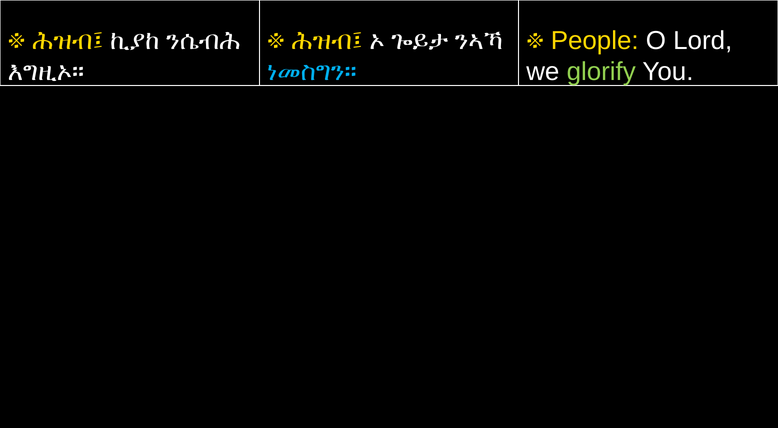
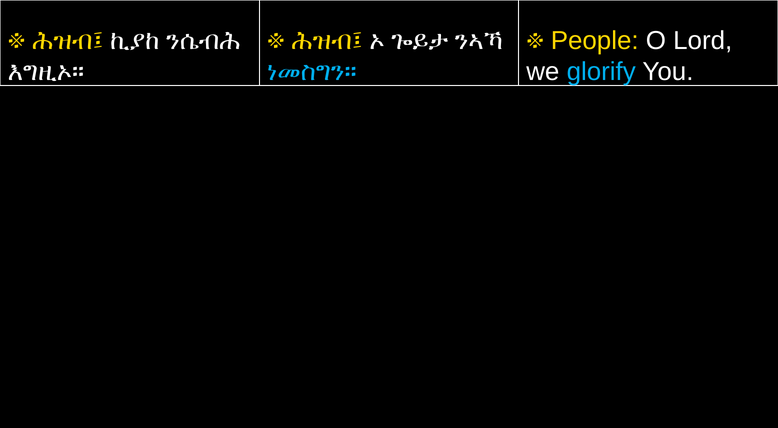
glorify colour: light green -> light blue (601, 72)
